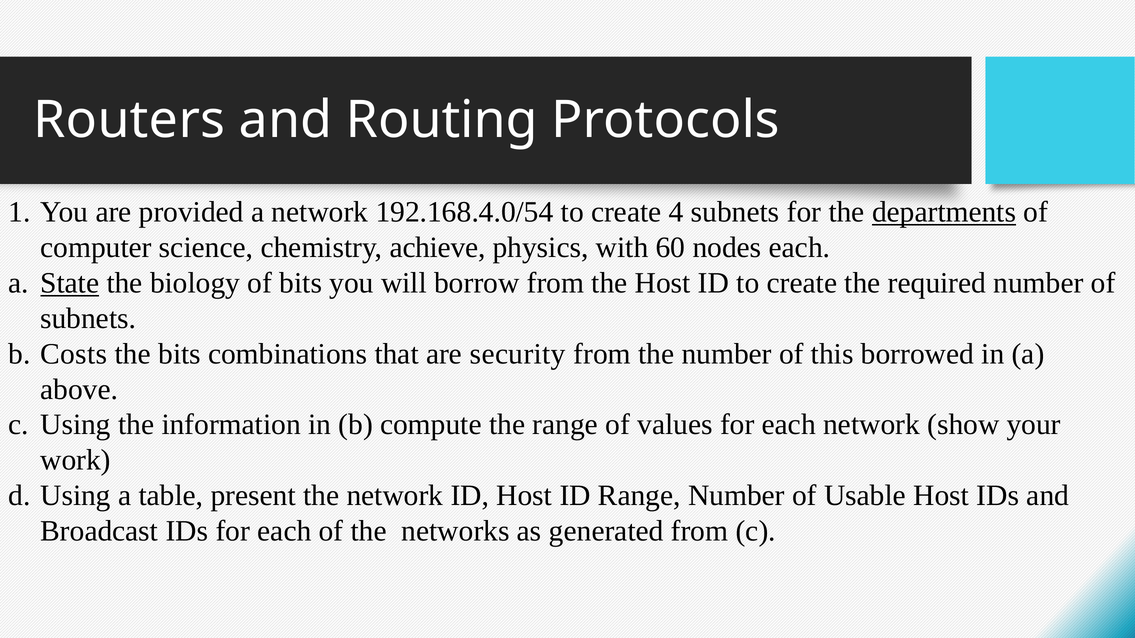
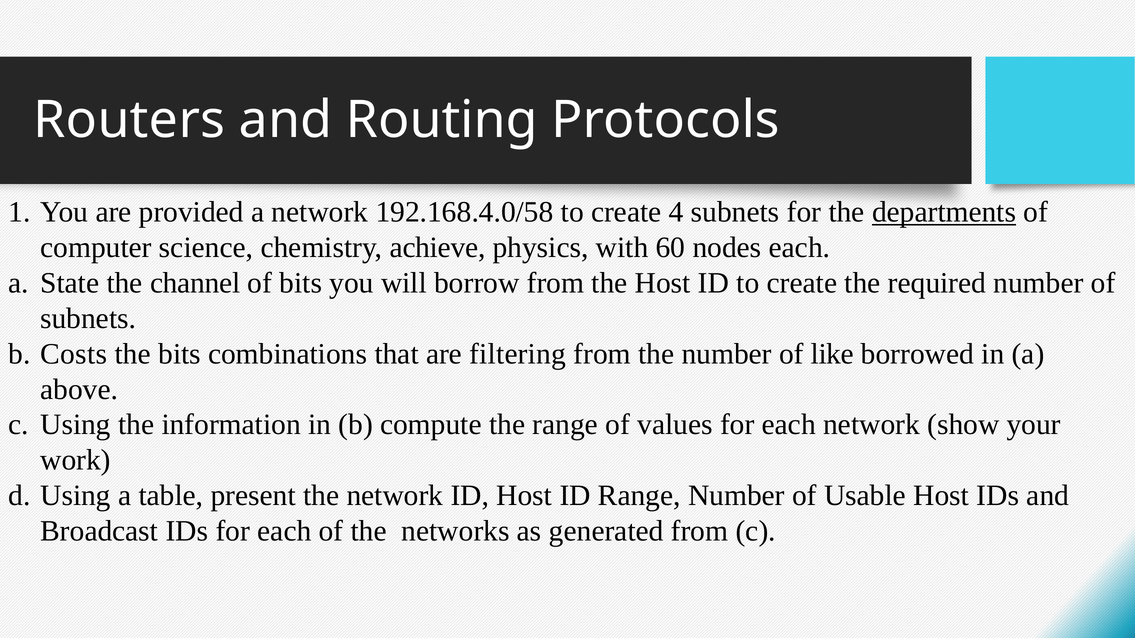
192.168.4.0/54: 192.168.4.0/54 -> 192.168.4.0/58 (465, 212)
State underline: present -> none (70, 283)
biology: biology -> channel (195, 283)
security: security -> filtering (518, 354)
this: this -> like (832, 354)
